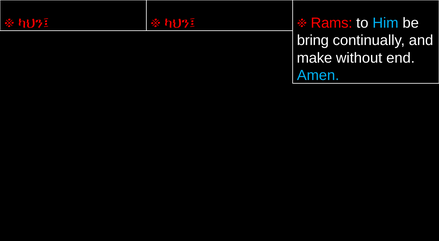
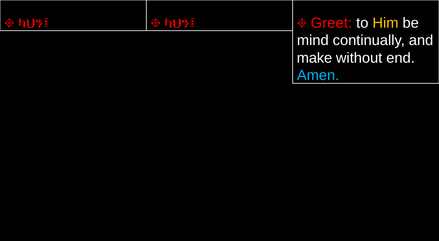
Rams: Rams -> Greet (331, 23)
Him colour: light blue -> yellow (385, 23)
bring: bring -> mind (313, 41)
